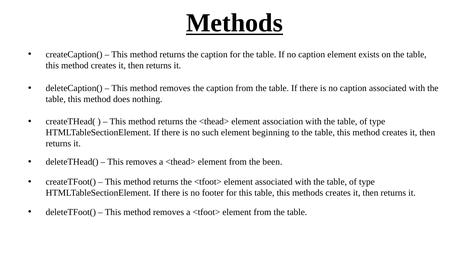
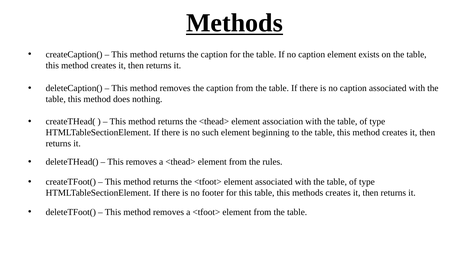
been: been -> rules (272, 162)
